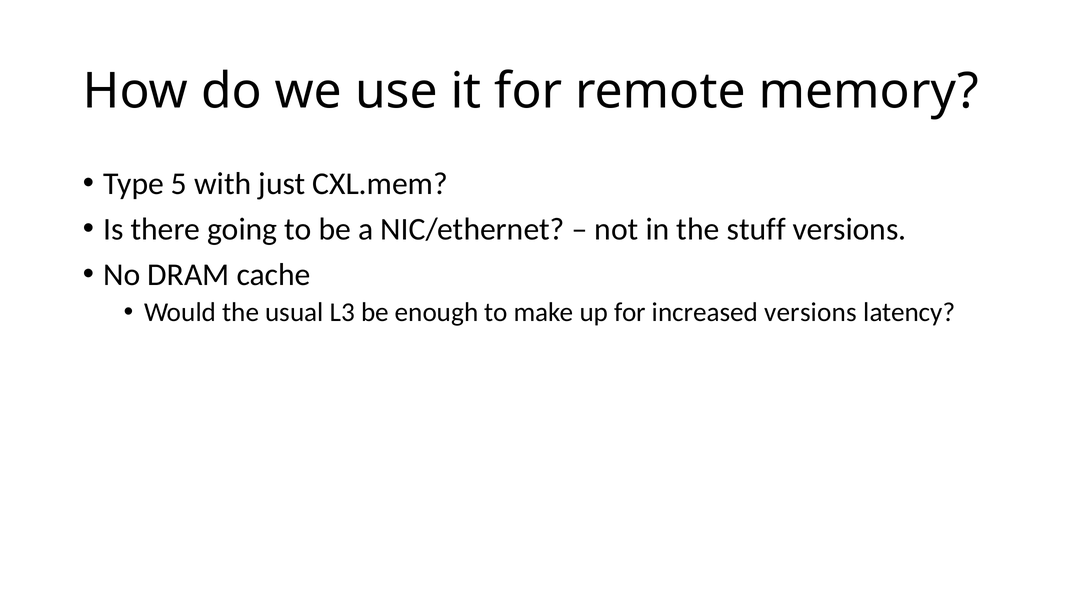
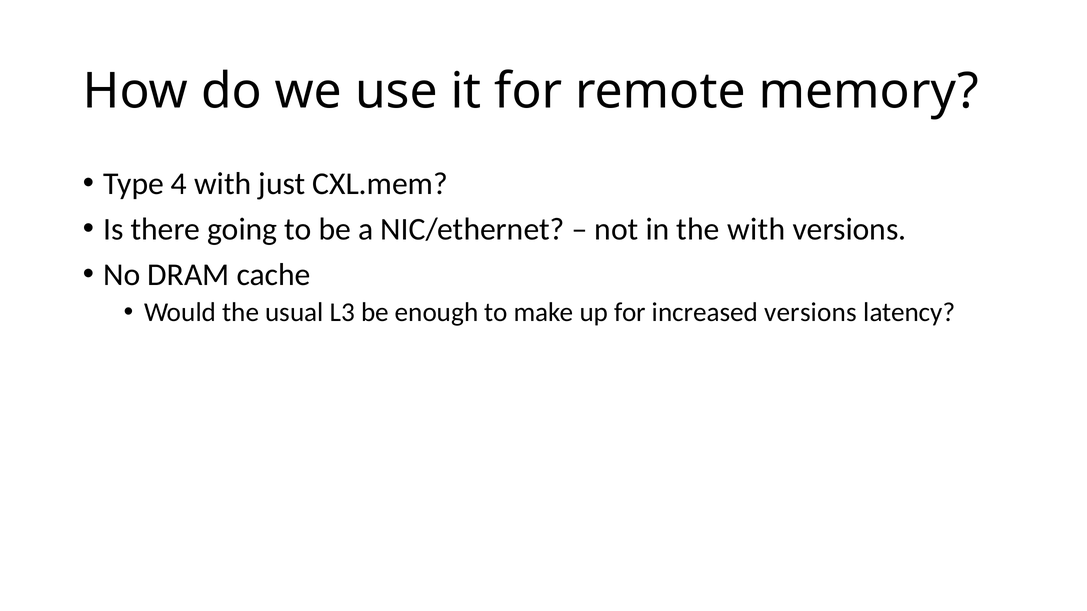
5: 5 -> 4 (179, 184)
the stuff: stuff -> with (756, 229)
